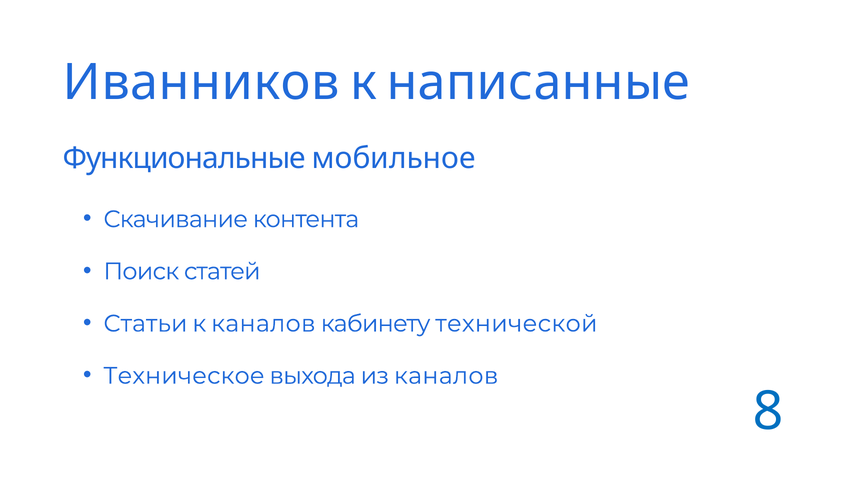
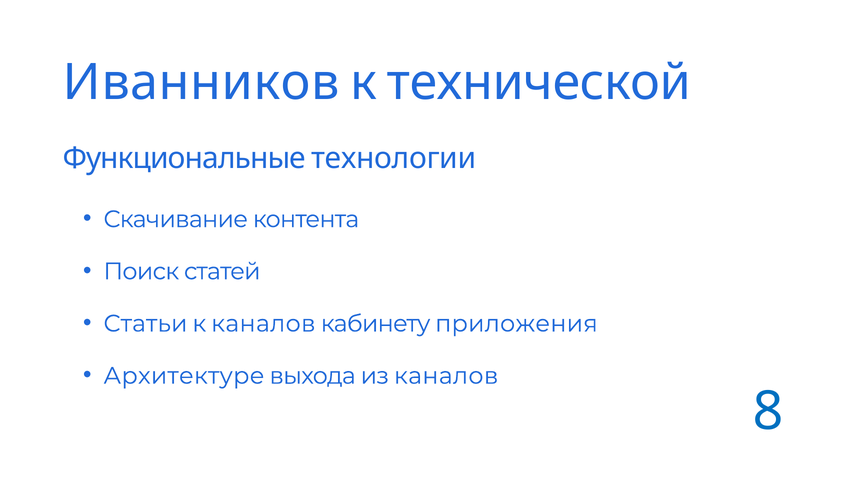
написанные: написанные -> технической (539, 83)
мобильное: мобильное -> технологии (394, 158)
технической: технической -> приложения (516, 323)
Техническое: Техническое -> Архитектуре (184, 375)
